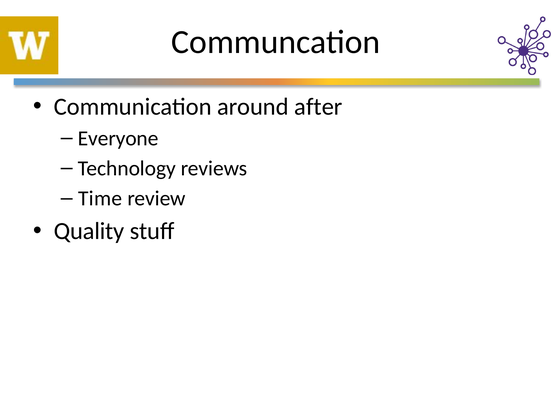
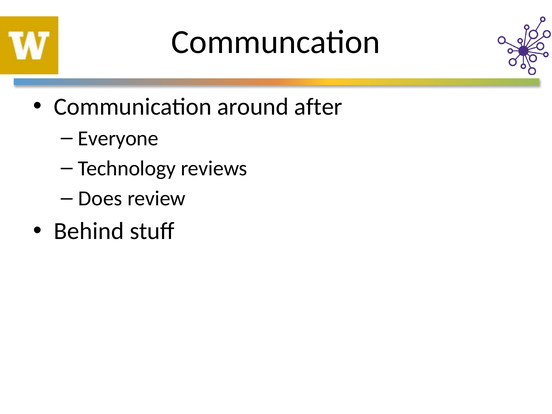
Time: Time -> Does (100, 198)
Quality: Quality -> Behind (89, 231)
